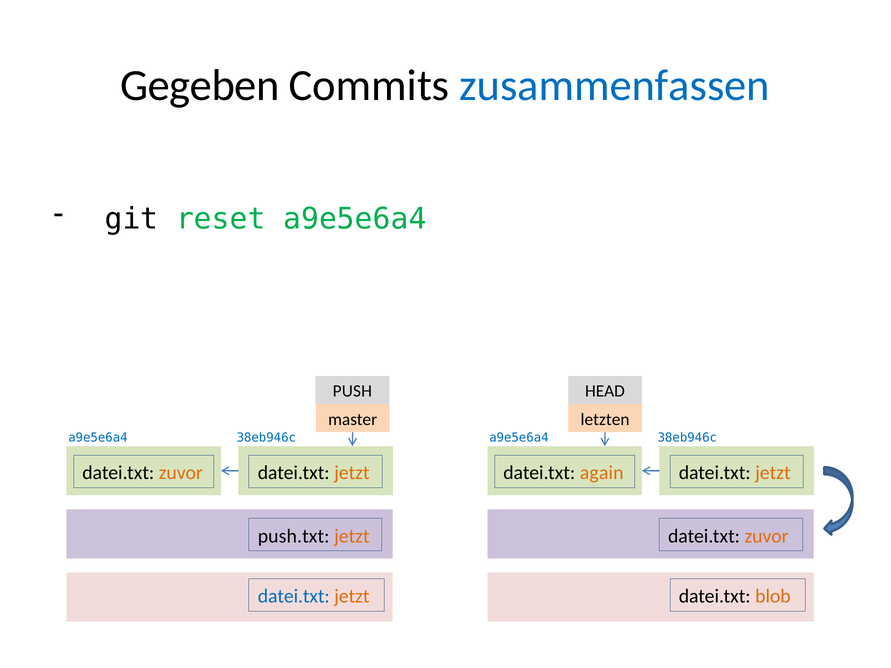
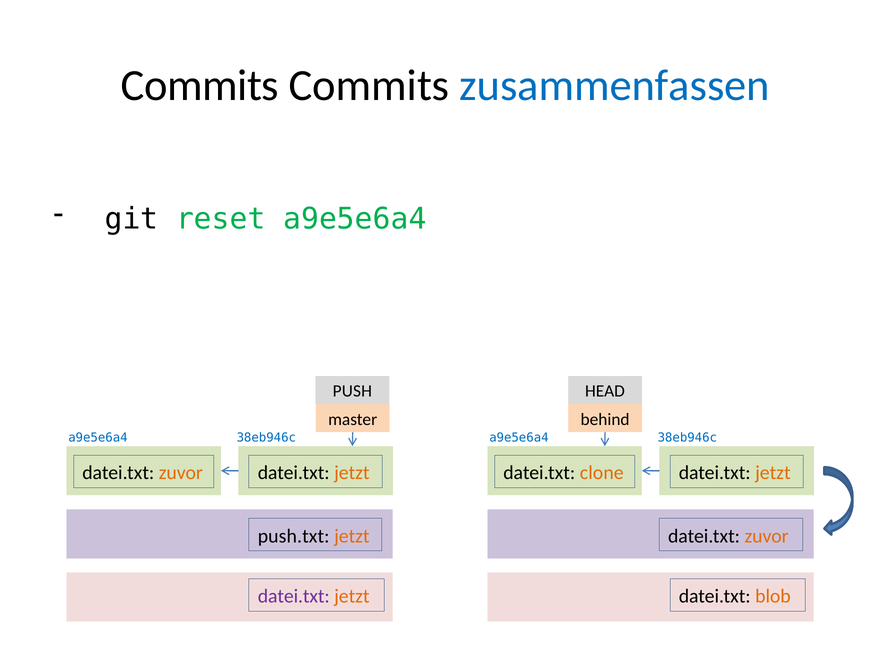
Gegeben: Gegeben -> Commits (200, 86)
letzten: letzten -> behind (605, 419)
again: again -> clone (602, 473)
datei.txt colour: blue -> purple (294, 597)
